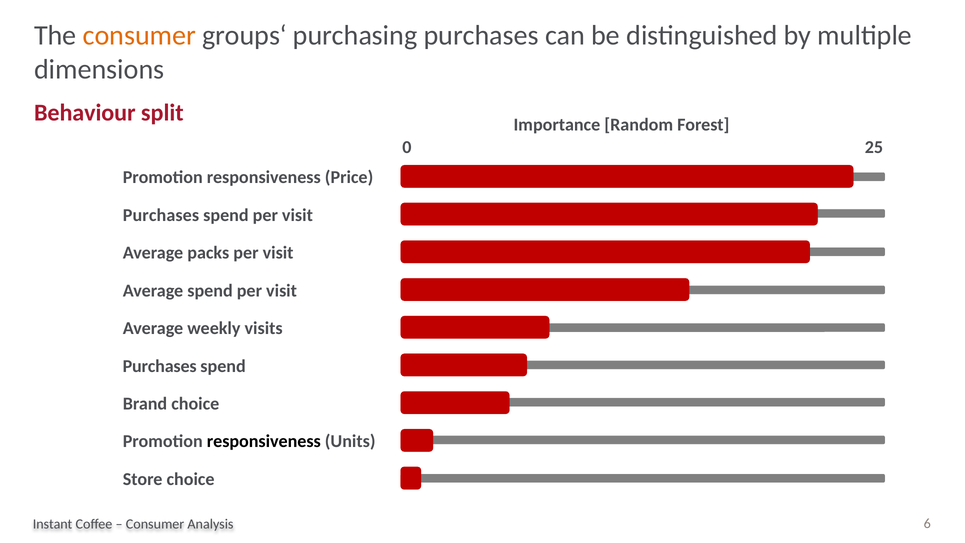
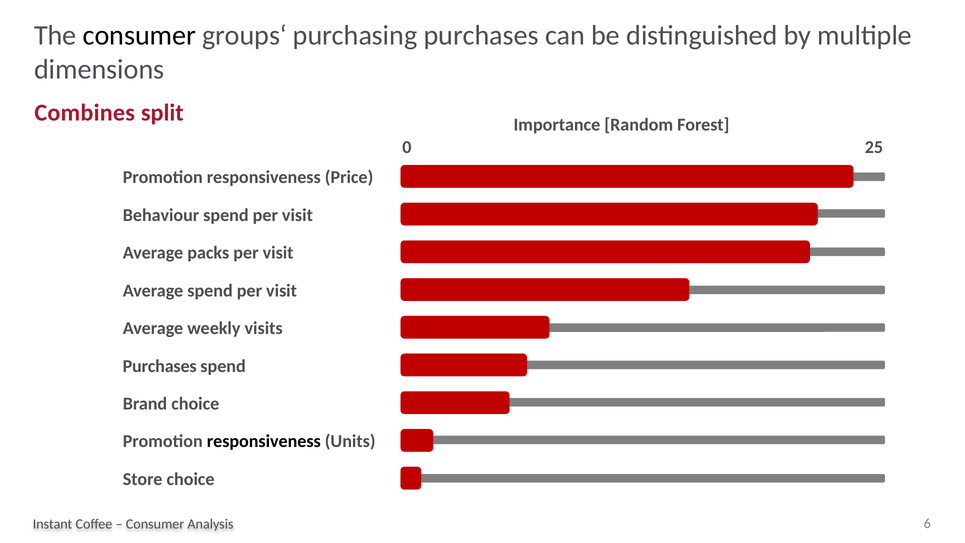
consumer colour: orange -> black (139, 36)
Behaviour: Behaviour -> Combines (85, 113)
Purchases: Purchases -> Behaviour (161, 215)
